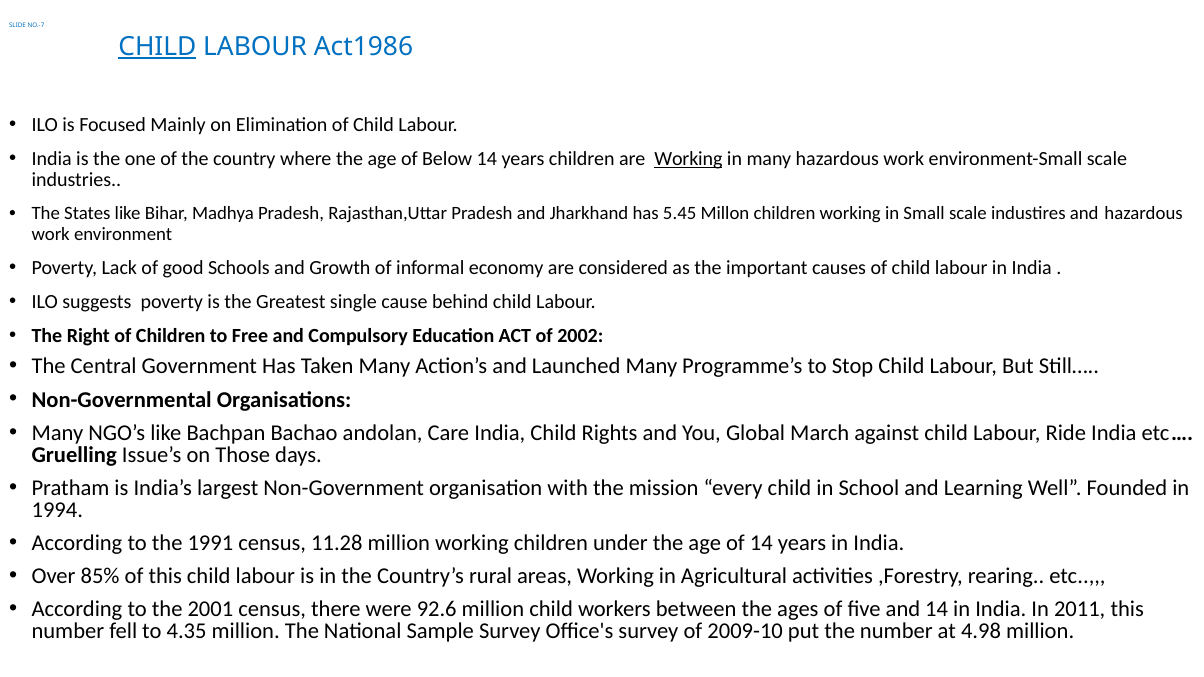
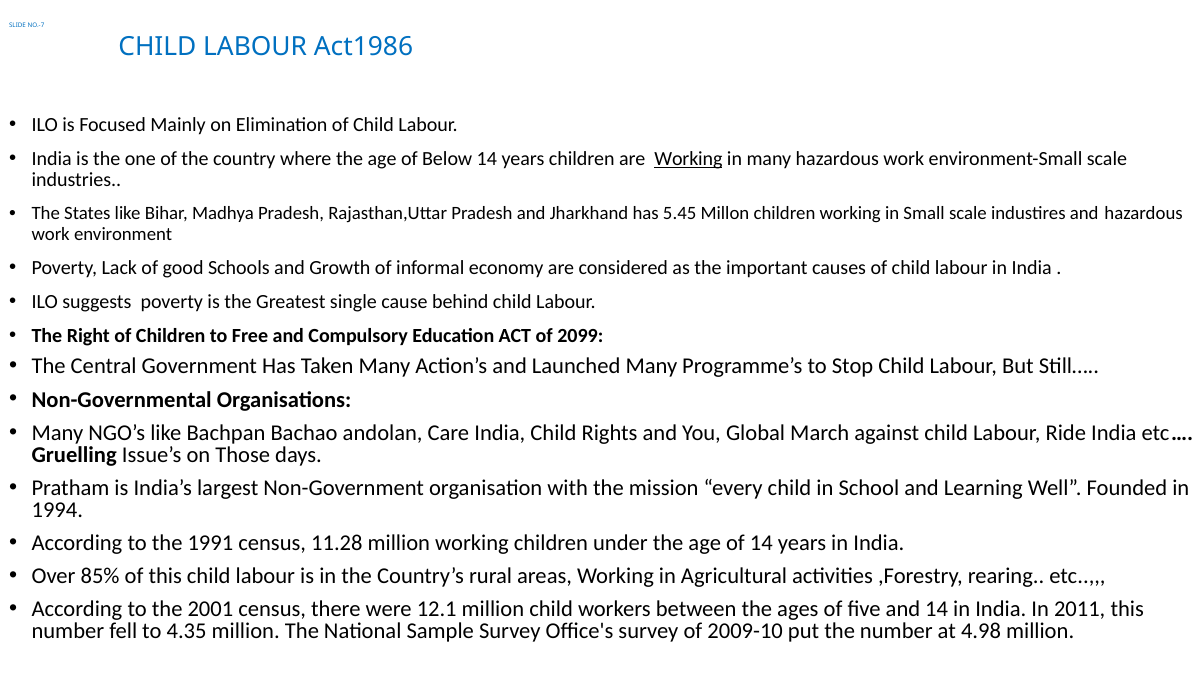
CHILD underline: present -> none (157, 47)
2002: 2002 -> 2099 (580, 336)
92.6: 92.6 -> 12.1 (437, 610)
